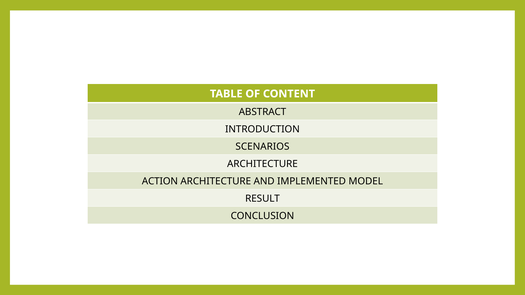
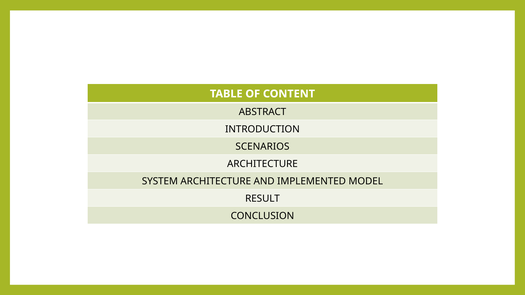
ACTION: ACTION -> SYSTEM (160, 181)
